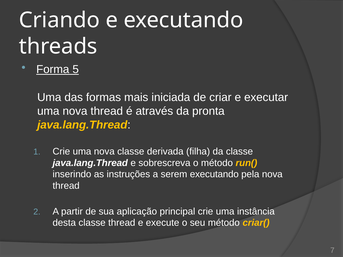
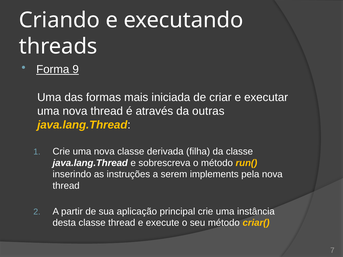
5: 5 -> 9 (76, 69)
pronta: pronta -> outras (208, 111)
serem executando: executando -> implements (214, 174)
